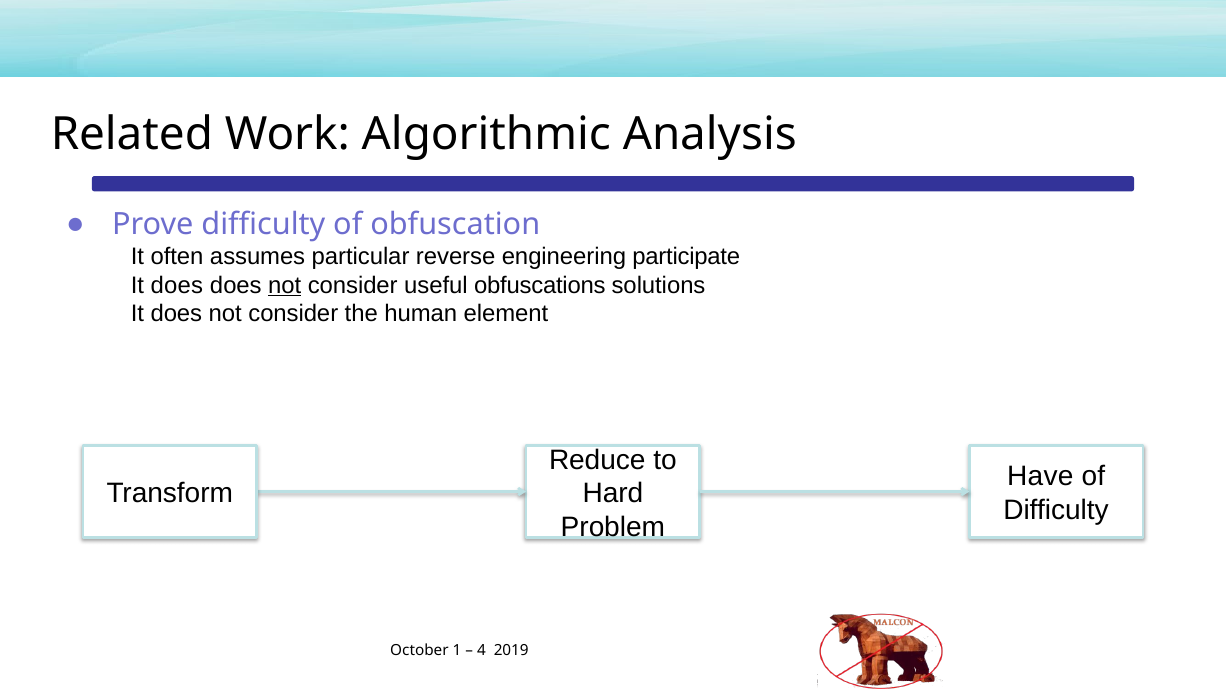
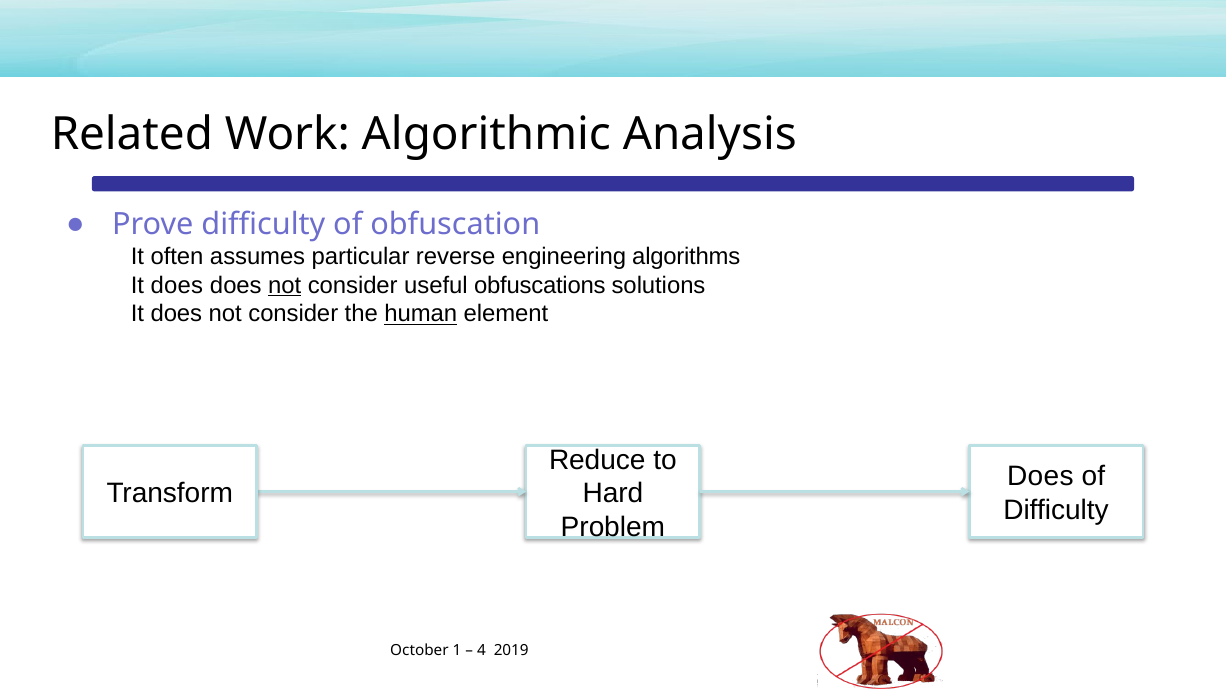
participate: participate -> algorithms (686, 257)
human underline: none -> present (421, 314)
Have: Have -> Does (1040, 477)
